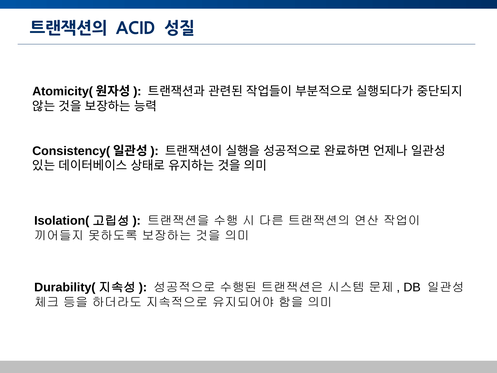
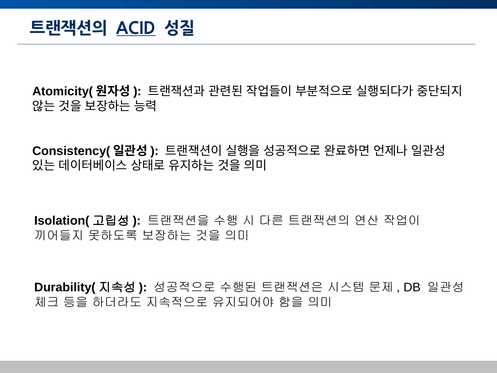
ACID underline: none -> present (136, 29)
